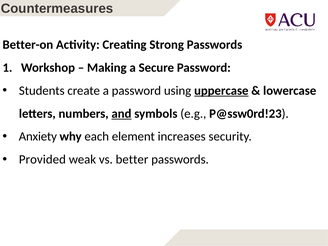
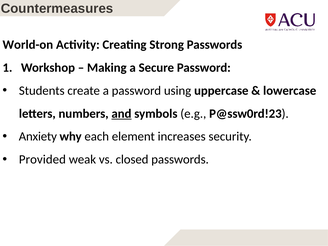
Better-on: Better-on -> World-on (28, 45)
uppercase underline: present -> none (221, 91)
better: better -> closed (132, 159)
